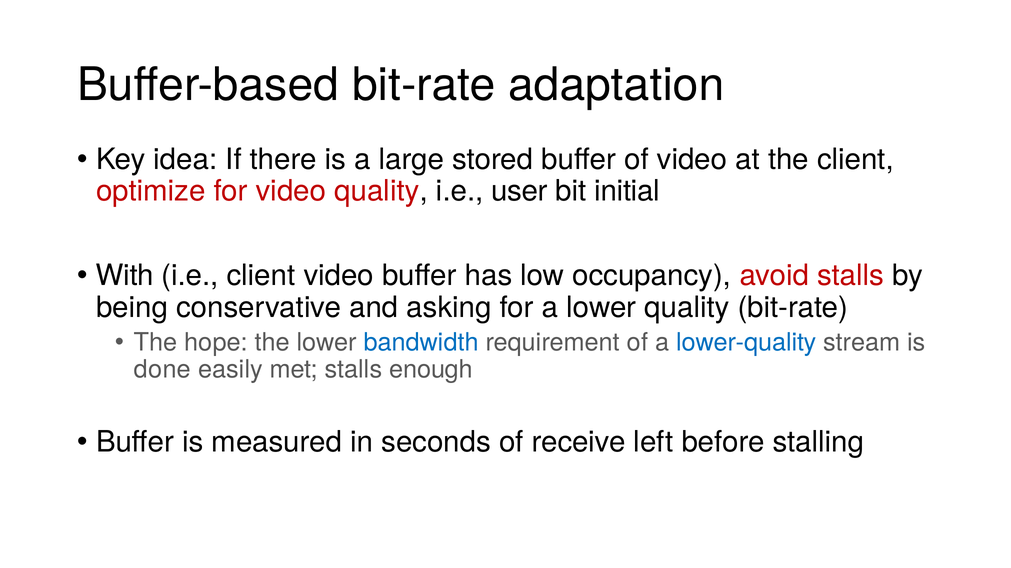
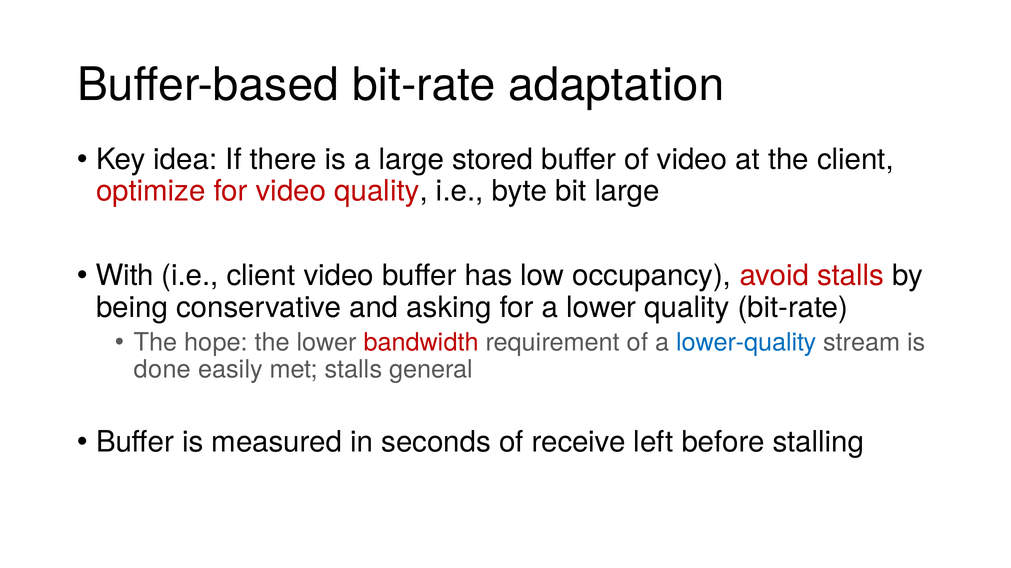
user: user -> byte (519, 191)
bit initial: initial -> large (627, 191)
bandwidth colour: blue -> red (421, 343)
enough: enough -> general (431, 370)
